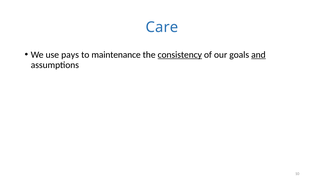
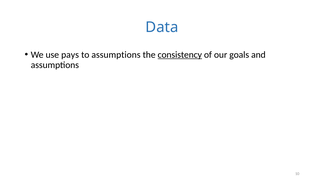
Care: Care -> Data (162, 27)
to maintenance: maintenance -> assumptions (116, 55)
and underline: present -> none (258, 55)
